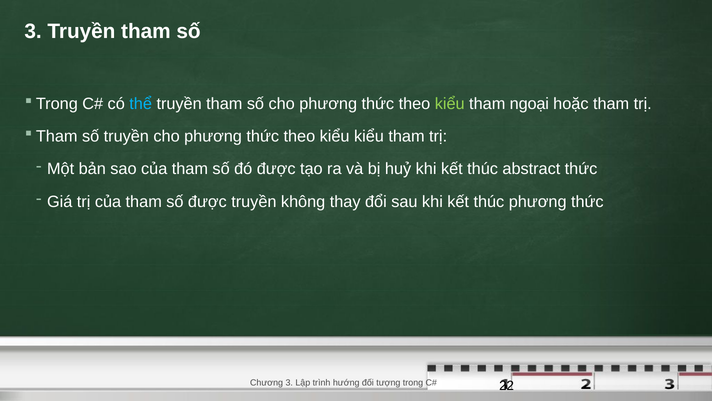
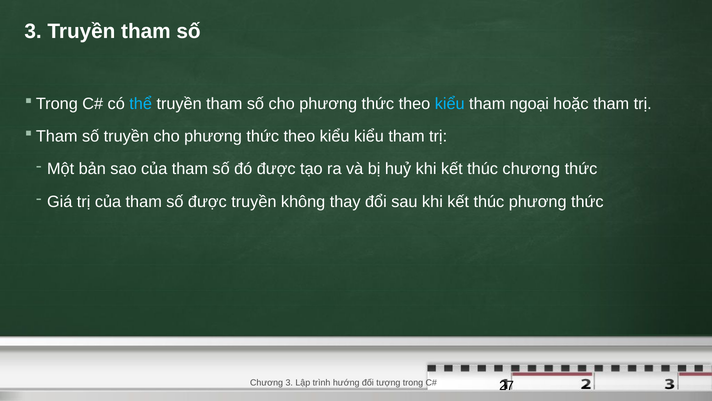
kiểu colour: light green -> light blue (450, 104)
thúc abstract: abstract -> chương (531, 169)
22: 22 -> 27 (507, 385)
